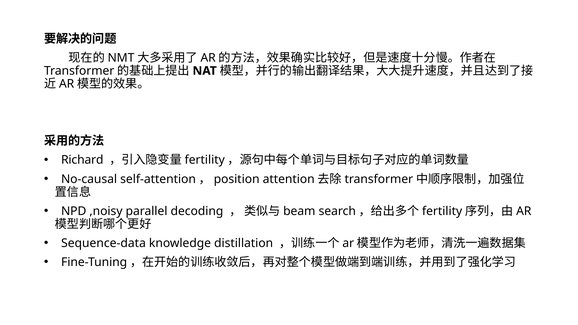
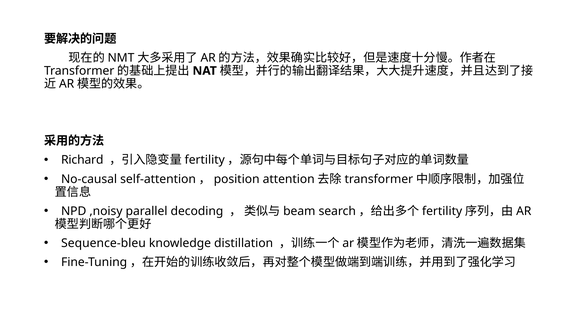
Sequence-data: Sequence-data -> Sequence-bleu (103, 243)
